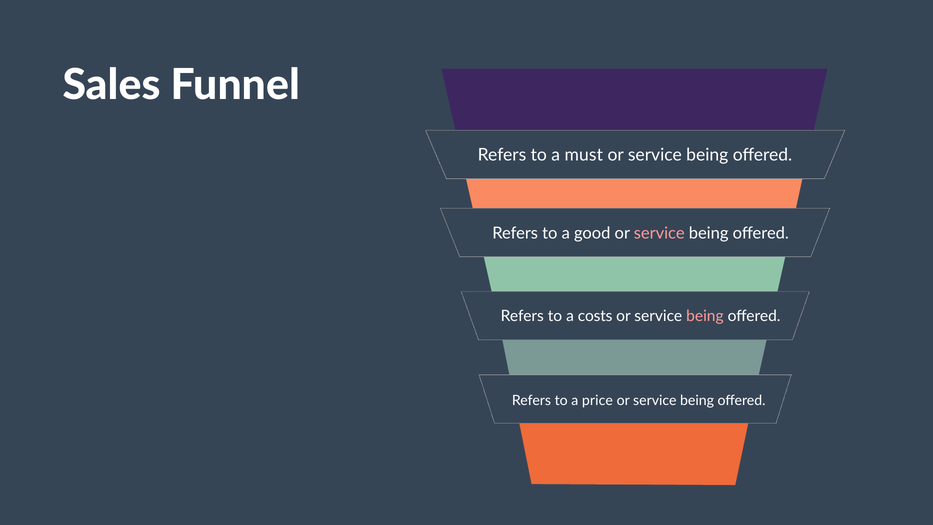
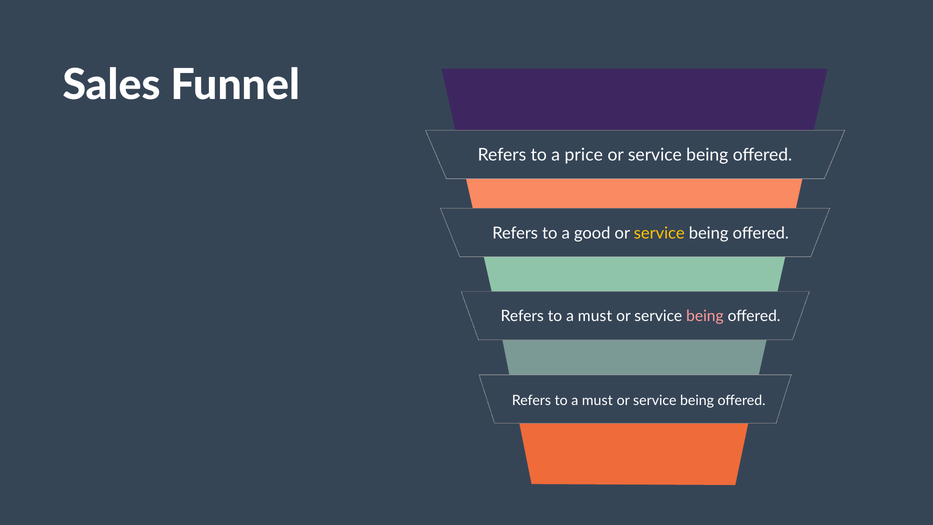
must: must -> price (584, 155)
service colour: pink -> yellow (659, 233)
costs: costs -> must (595, 316)
price: price -> must (597, 401)
